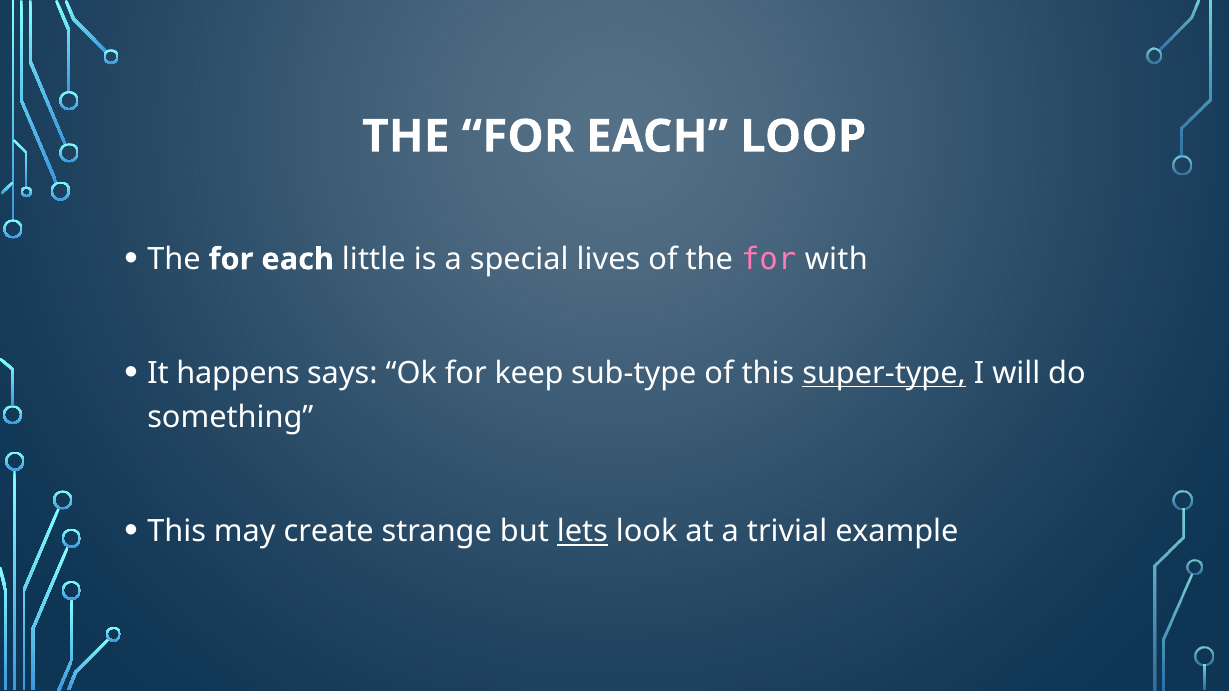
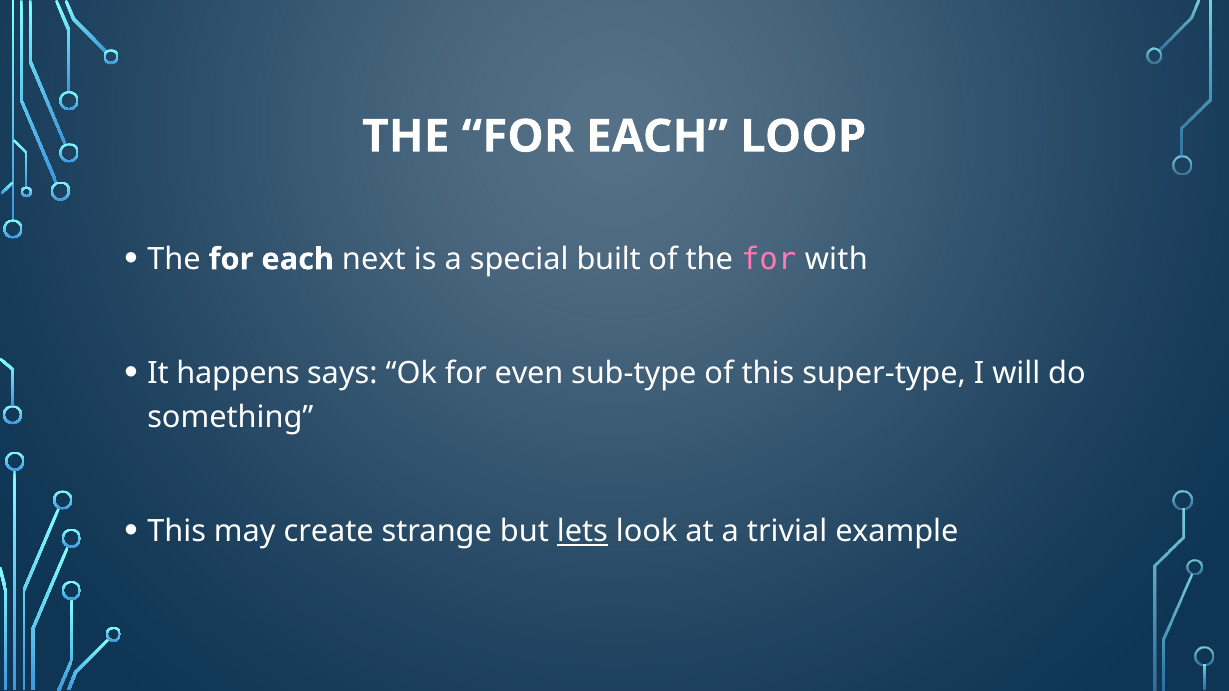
little: little -> next (374, 259)
lives: lives -> built (609, 259)
keep: keep -> even (529, 373)
super-type underline: present -> none (884, 373)
